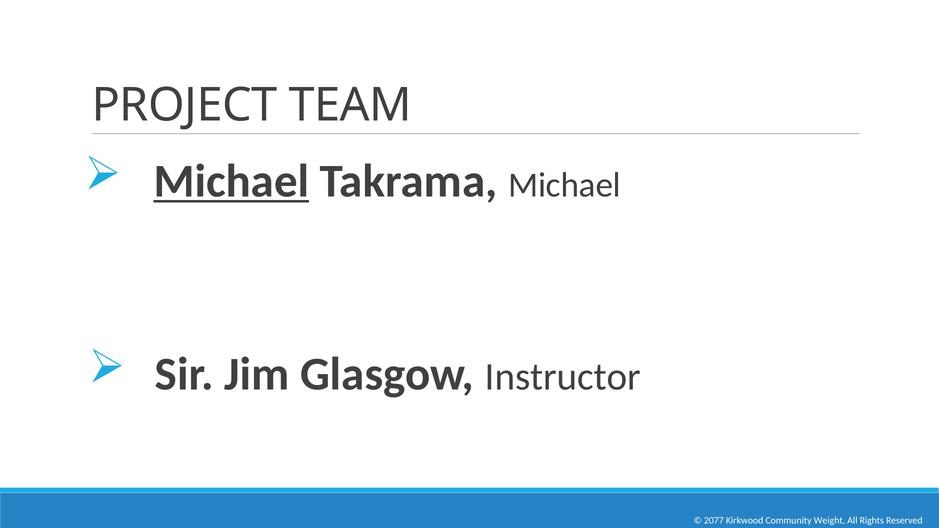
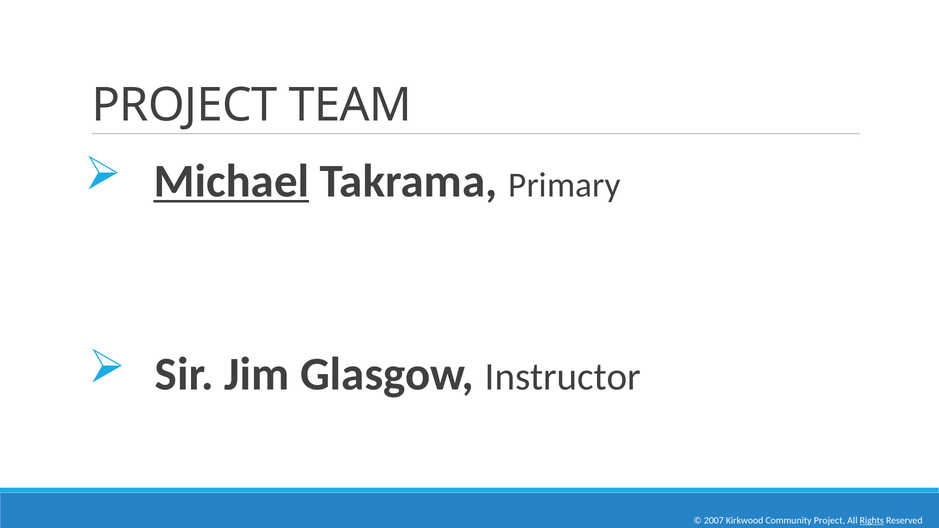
Takrama Michael: Michael -> Primary (564, 185)
2077: 2077 -> 2007 (714, 521)
Community Weight: Weight -> Project (829, 521)
Rights underline: none -> present (872, 521)
